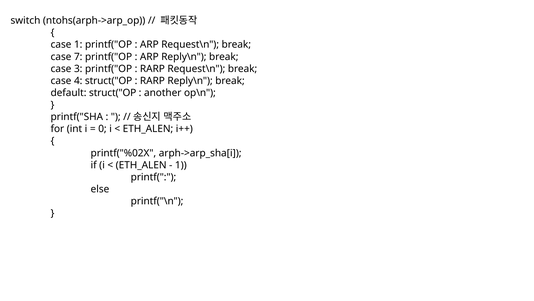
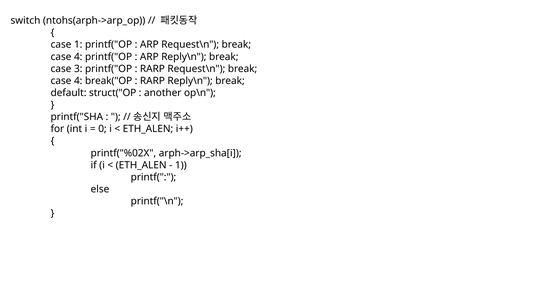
7: 7 -> 4 (78, 57)
4 struct("OP: struct("OP -> break("OP (109, 81)
